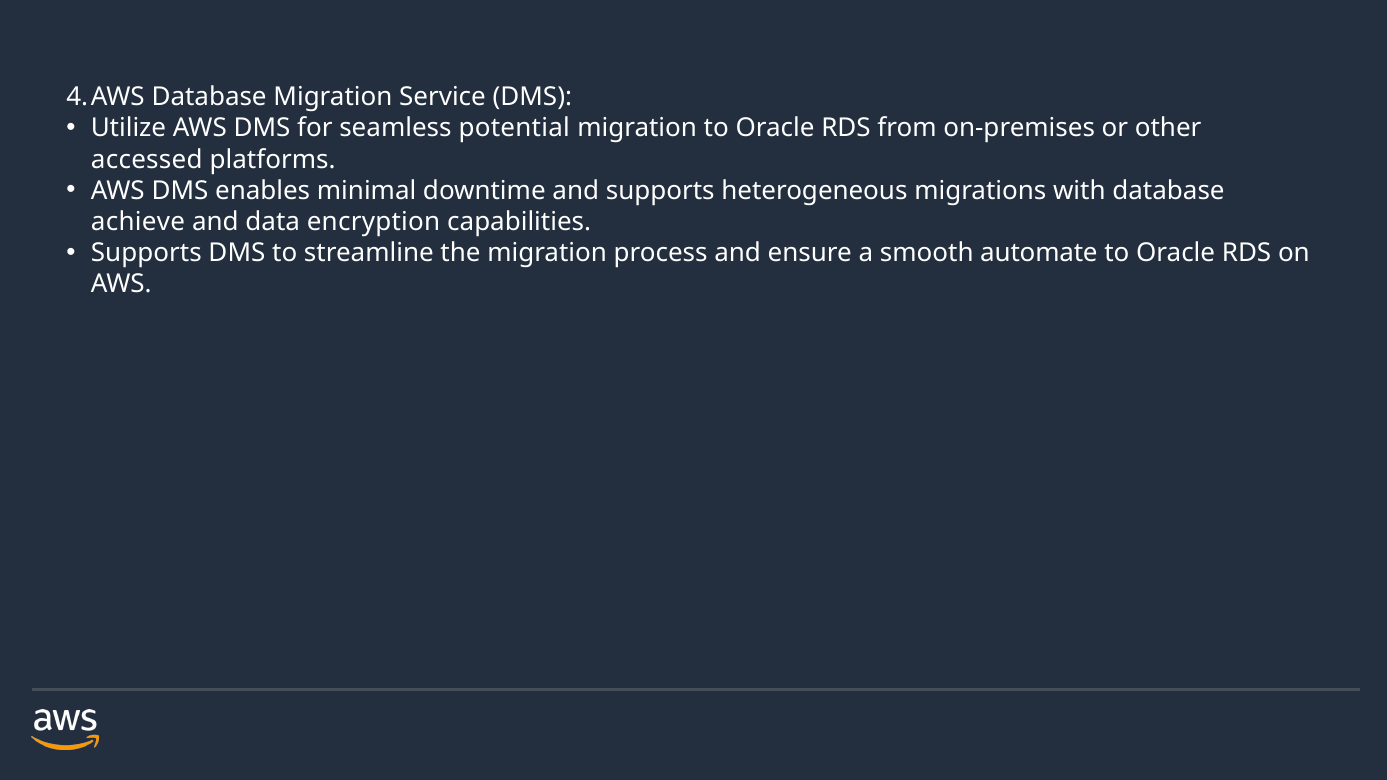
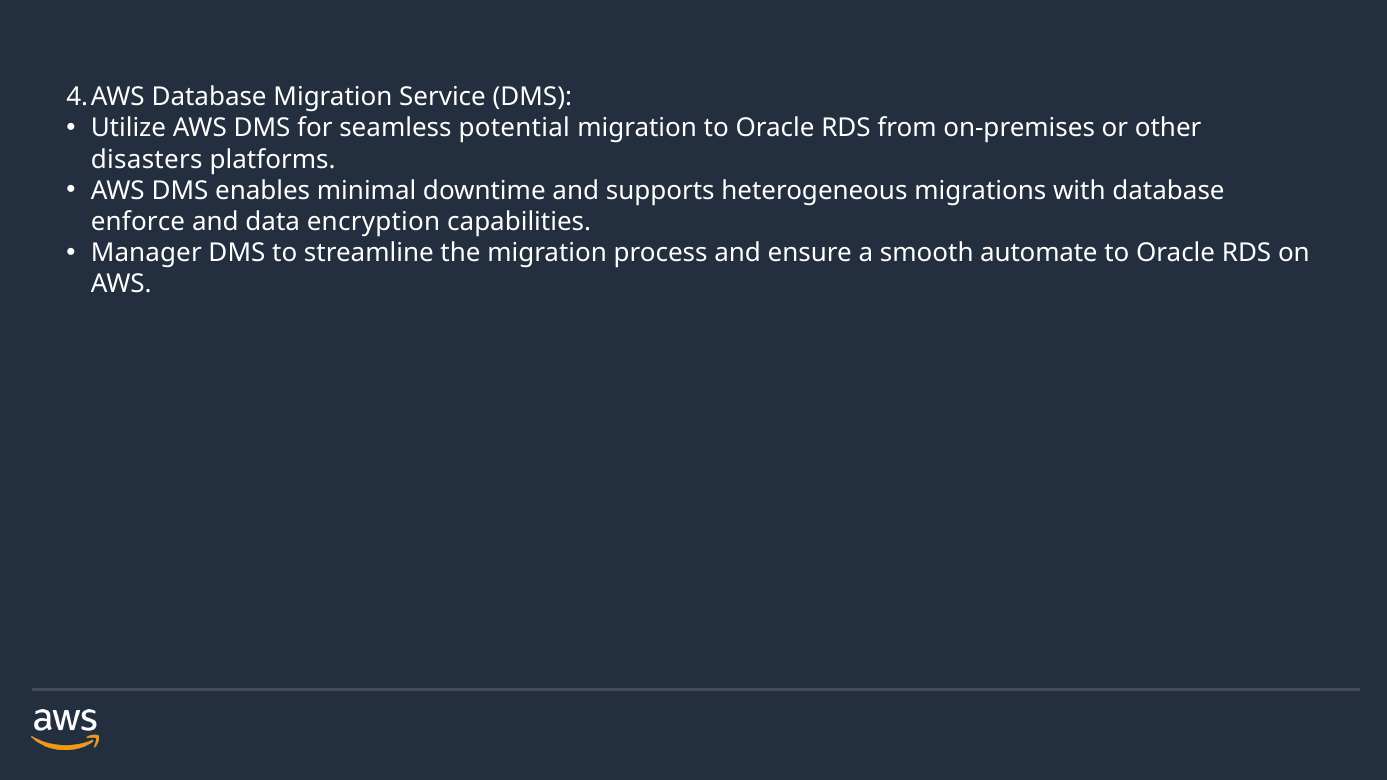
accessed: accessed -> disasters (147, 160)
achieve: achieve -> enforce (138, 222)
Supports: Supports -> Manager (146, 253)
